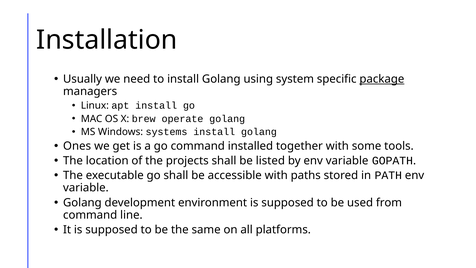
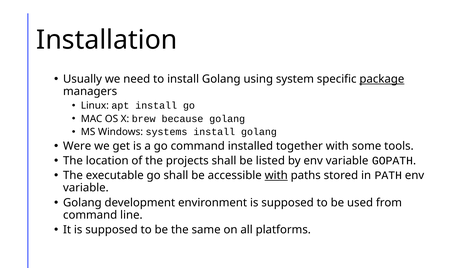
operate: operate -> because (182, 119)
Ones: Ones -> Were (77, 146)
with underline: none -> present (276, 175)
